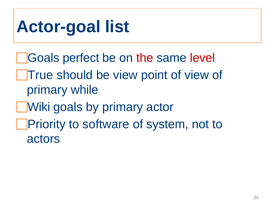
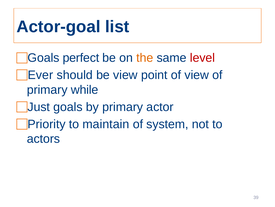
the colour: red -> orange (145, 58)
True: True -> Ever (40, 75)
Wiki: Wiki -> Just (39, 107)
software: software -> maintain (106, 124)
